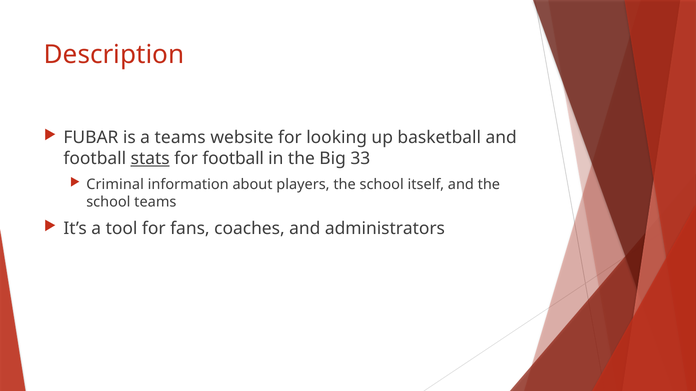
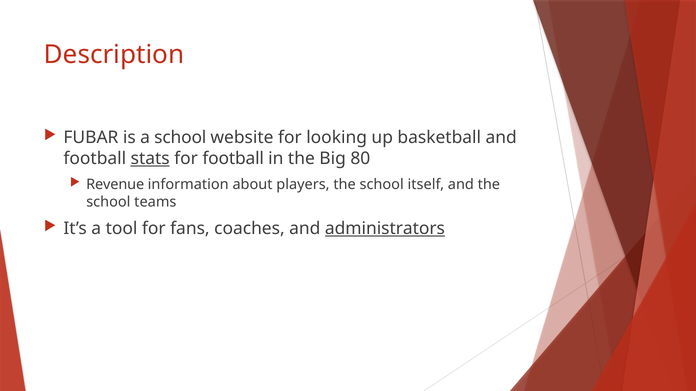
a teams: teams -> school (180, 138)
33: 33 -> 80 (360, 158)
Criminal: Criminal -> Revenue (115, 185)
administrators underline: none -> present (385, 229)
